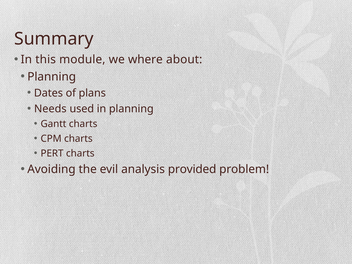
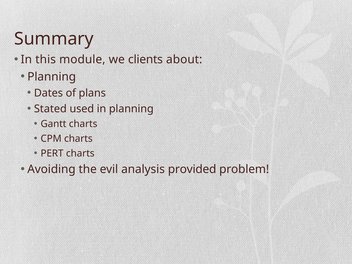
where: where -> clients (145, 60)
Needs: Needs -> Stated (50, 109)
